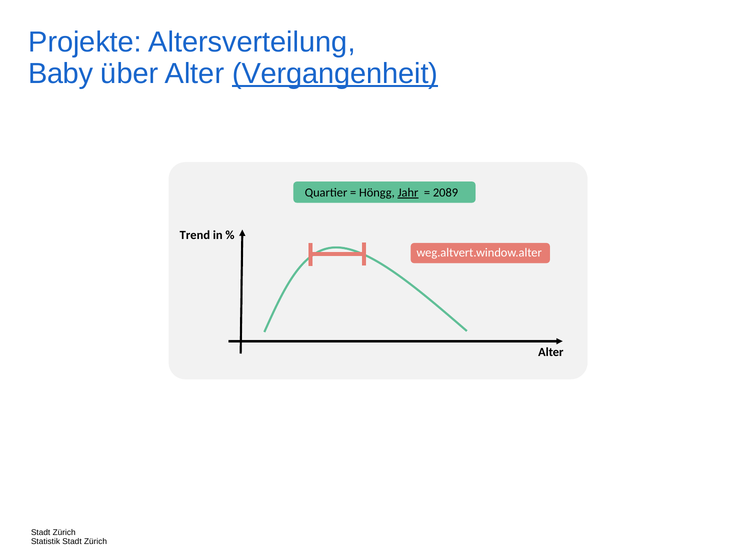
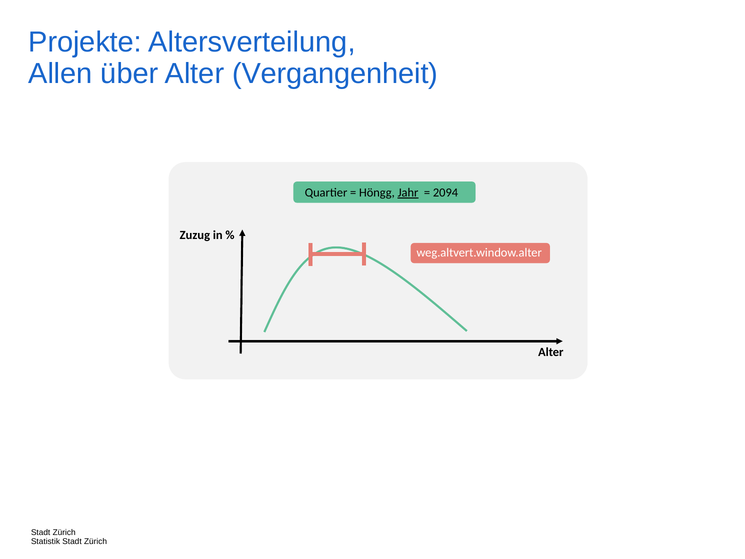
Baby: Baby -> Allen (60, 73)
Vergangenheit underline: present -> none (335, 73)
2089: 2089 -> 2094 (446, 192)
Trend: Trend -> Zuzug (195, 235)
